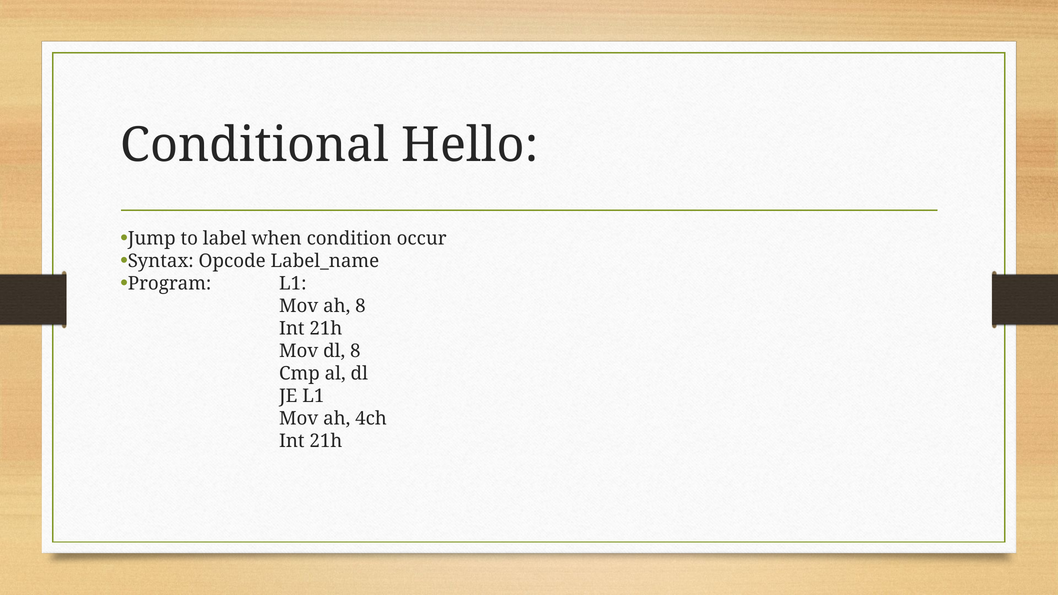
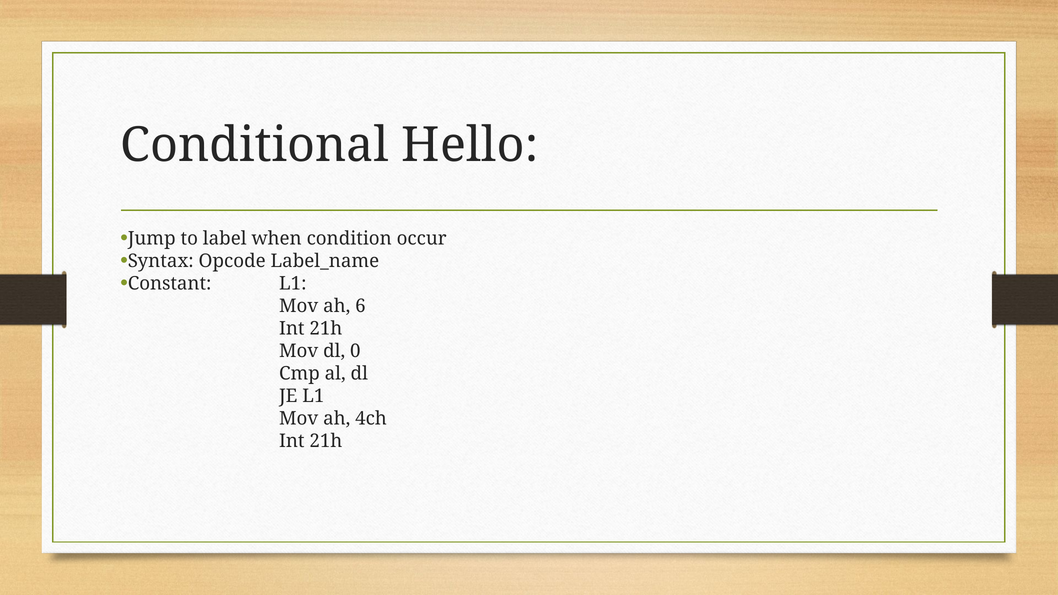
Program: Program -> Constant (170, 284)
ah 8: 8 -> 6 (360, 306)
dl 8: 8 -> 0 (355, 351)
